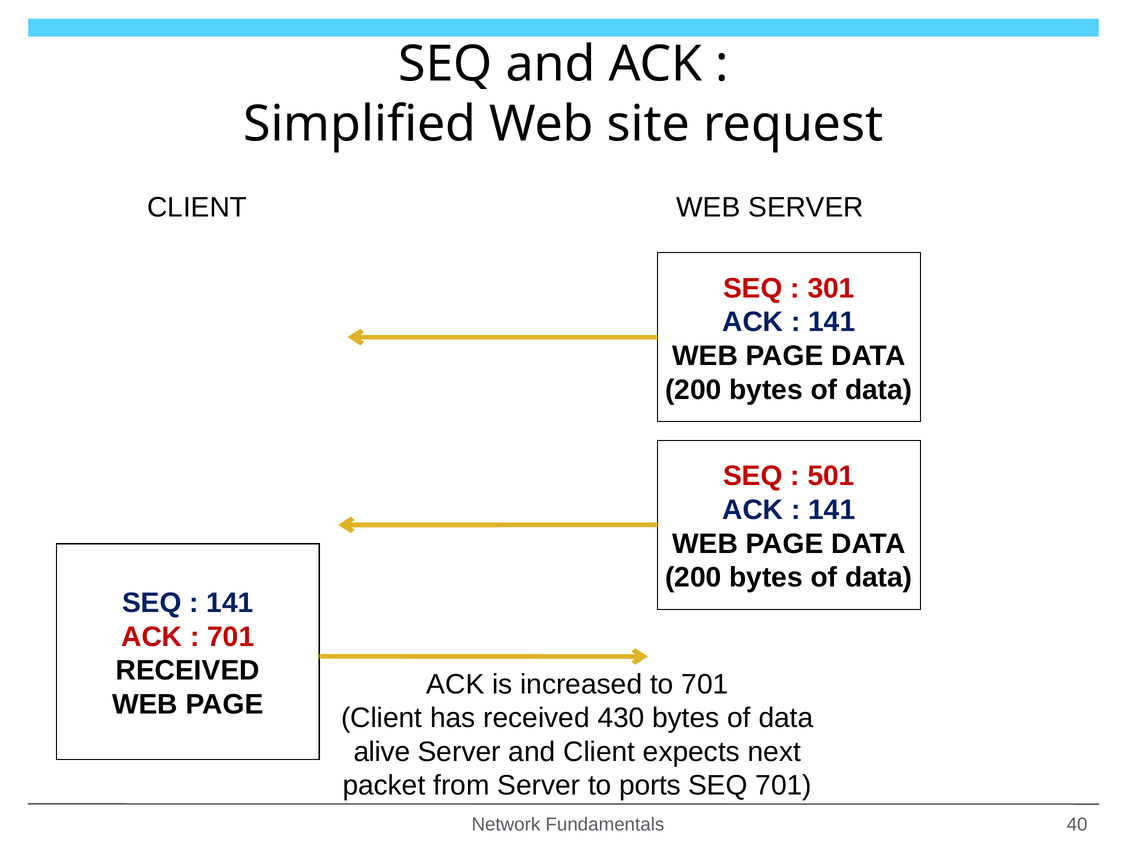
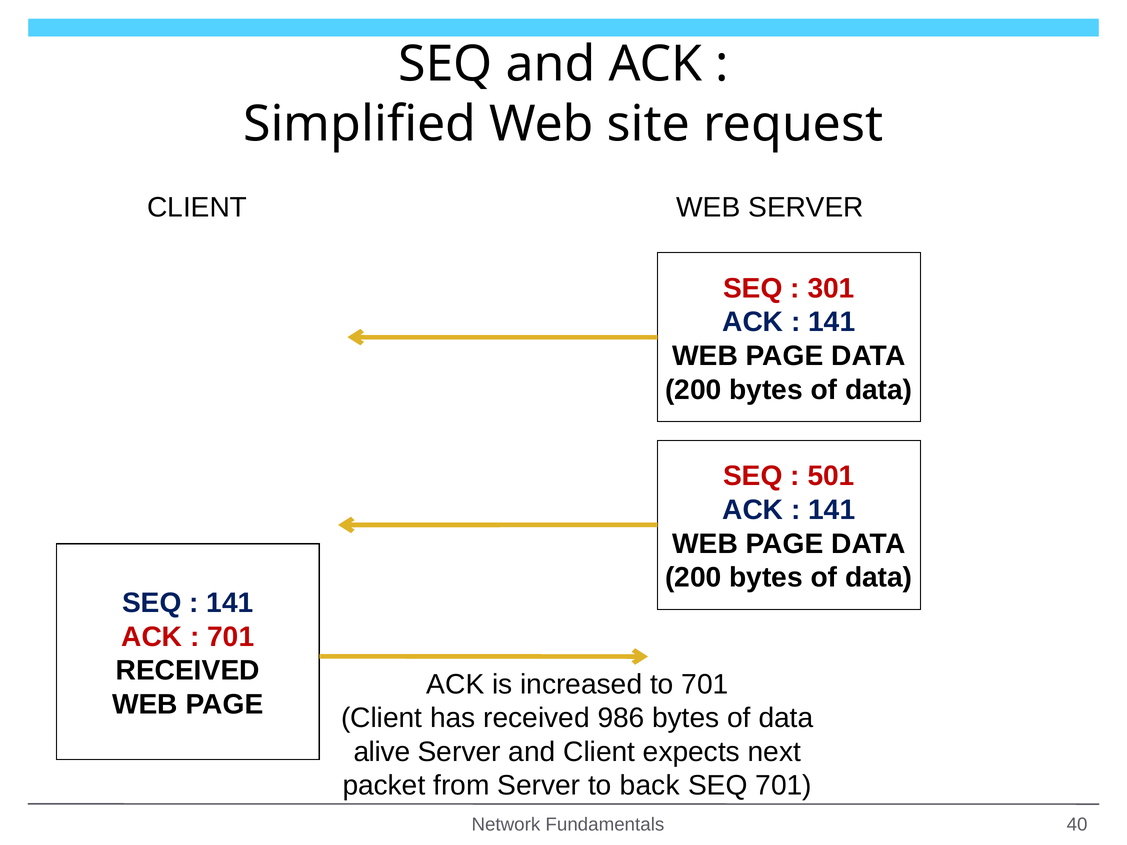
430: 430 -> 986 (621, 718)
ports: ports -> back (650, 786)
